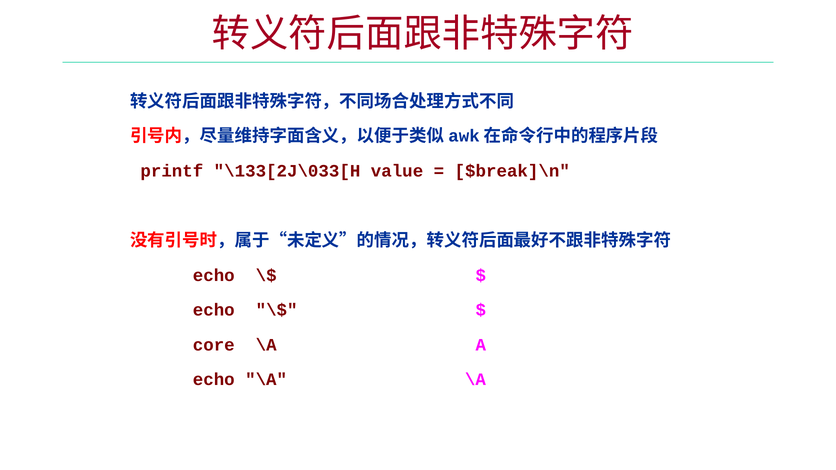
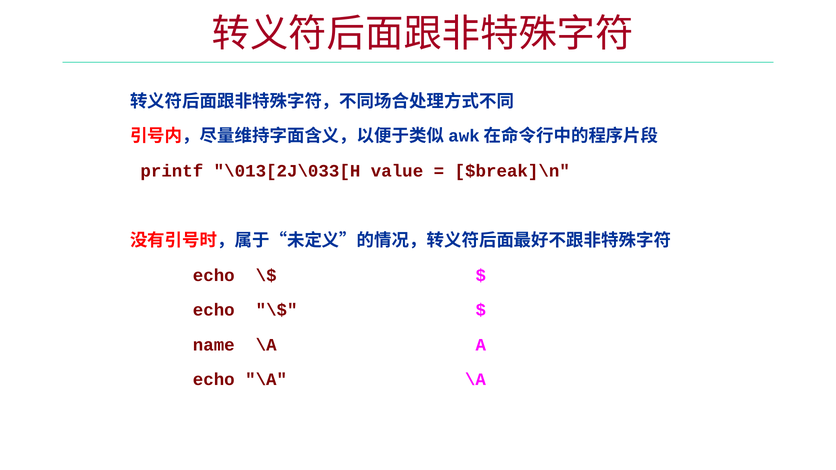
\133[2J\033[H: \133[2J\033[H -> \013[2J\033[H (287, 171)
core: core -> name (214, 345)
